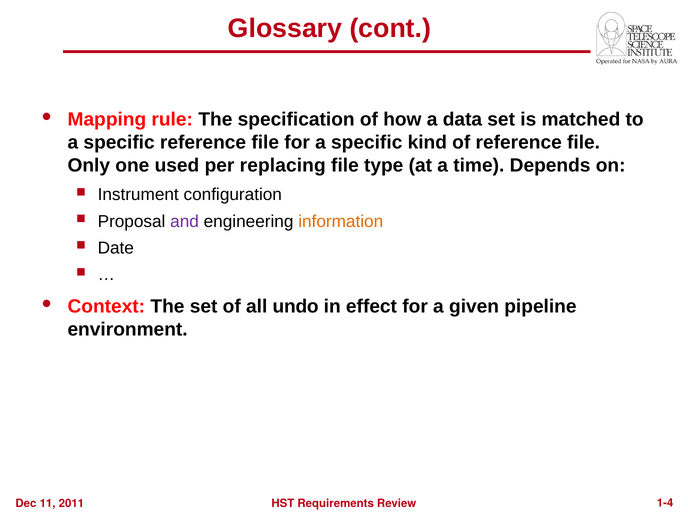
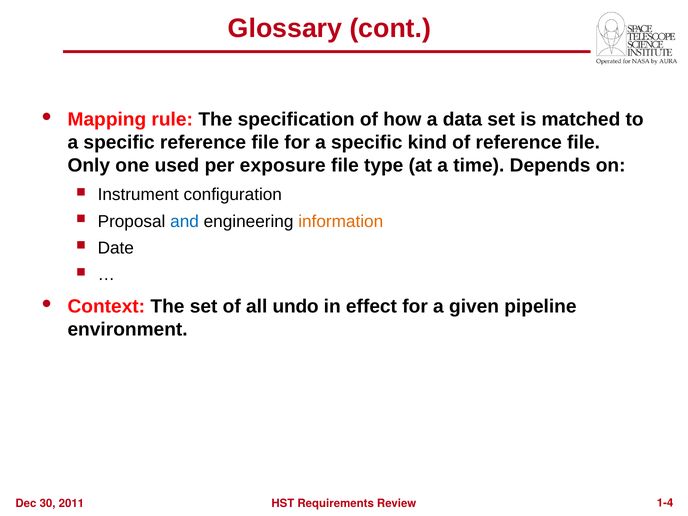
replacing: replacing -> exposure (283, 165)
and colour: purple -> blue (185, 221)
11: 11 -> 30 (48, 503)
